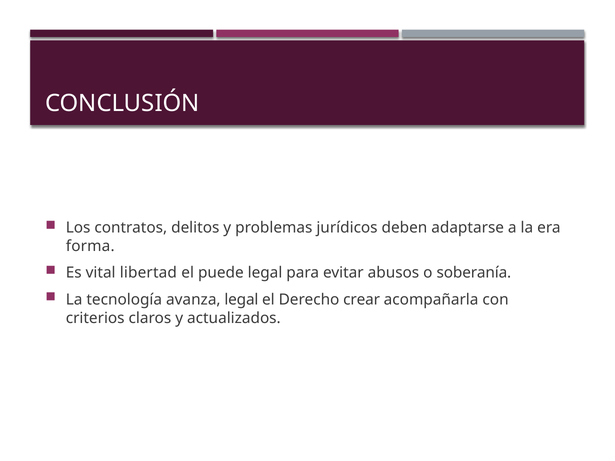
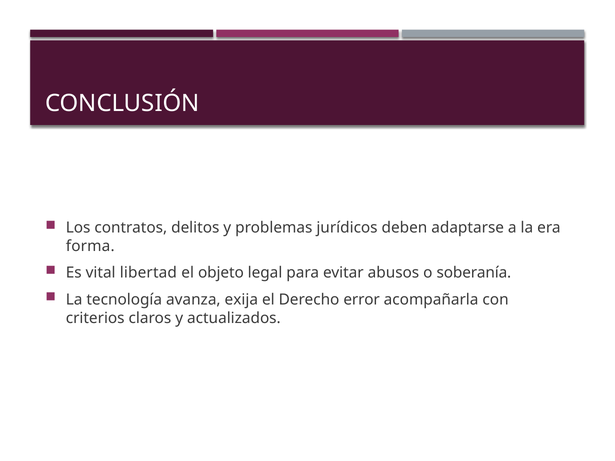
puede: puede -> objeto (221, 273)
avanza legal: legal -> exija (241, 300)
crear: crear -> error (362, 300)
